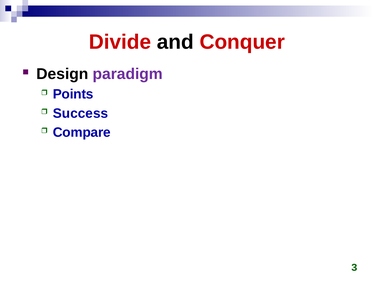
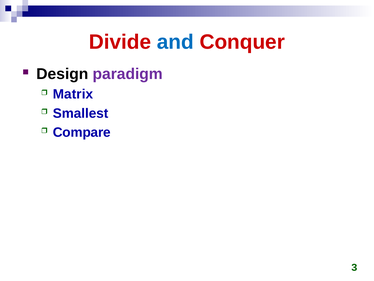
and colour: black -> blue (175, 42)
Points: Points -> Matrix (73, 94)
Success: Success -> Smallest (81, 113)
